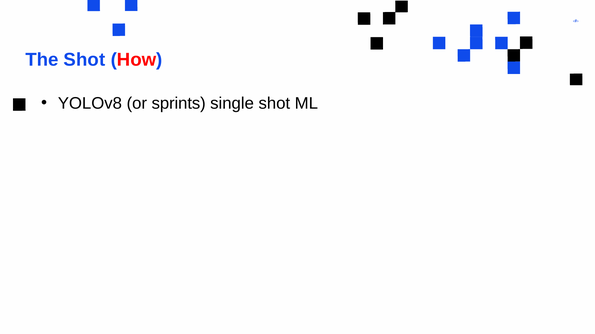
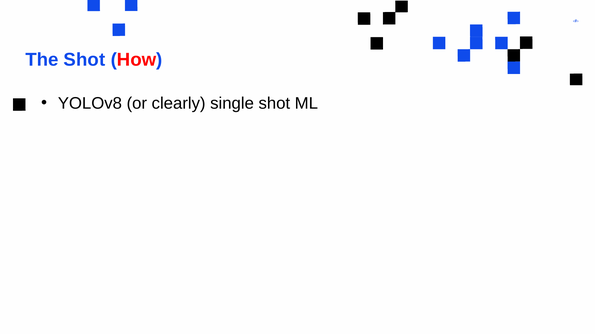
sprints: sprints -> clearly (179, 103)
